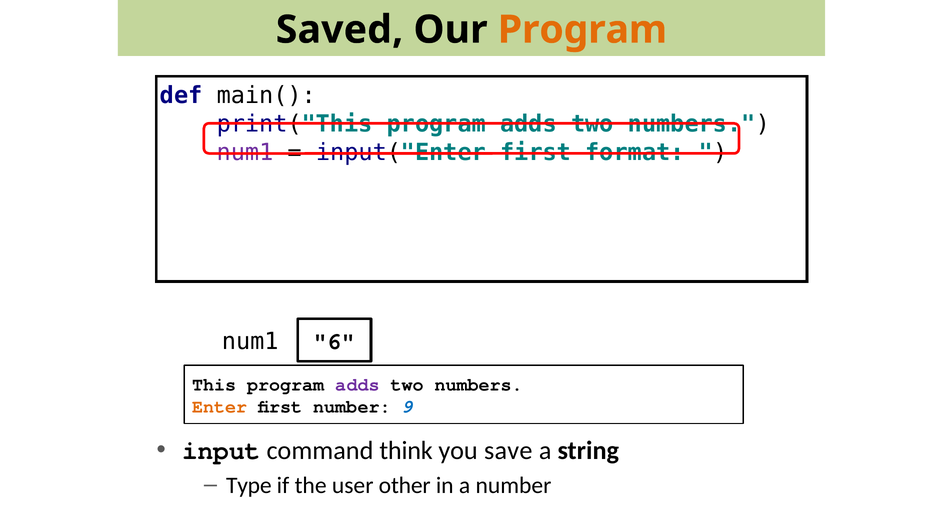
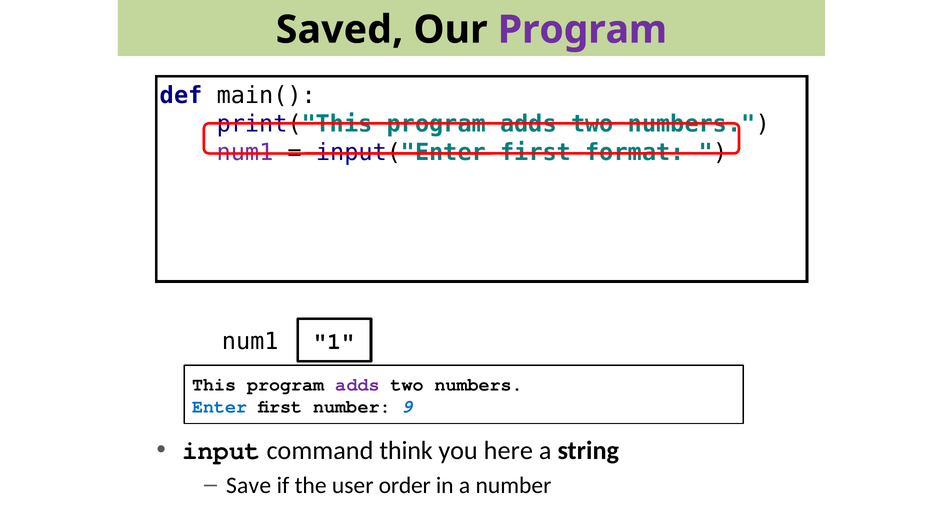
Program colour: orange -> purple (582, 30)
6: 6 -> 1 (334, 341)
Enter colour: orange -> blue (220, 406)
save: save -> here (508, 450)
Type: Type -> Save (249, 485)
other: other -> order (405, 485)
